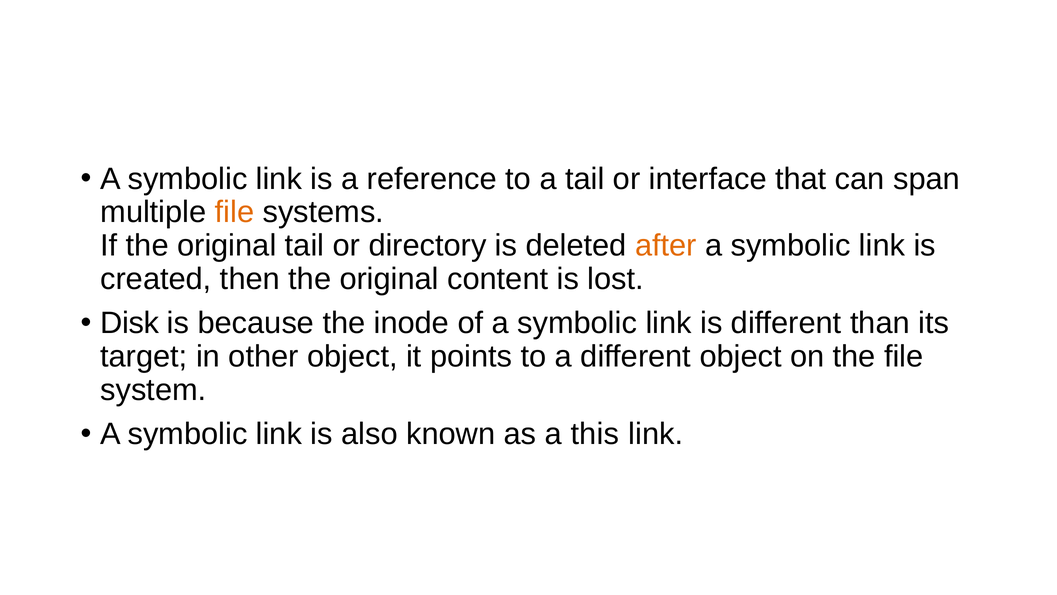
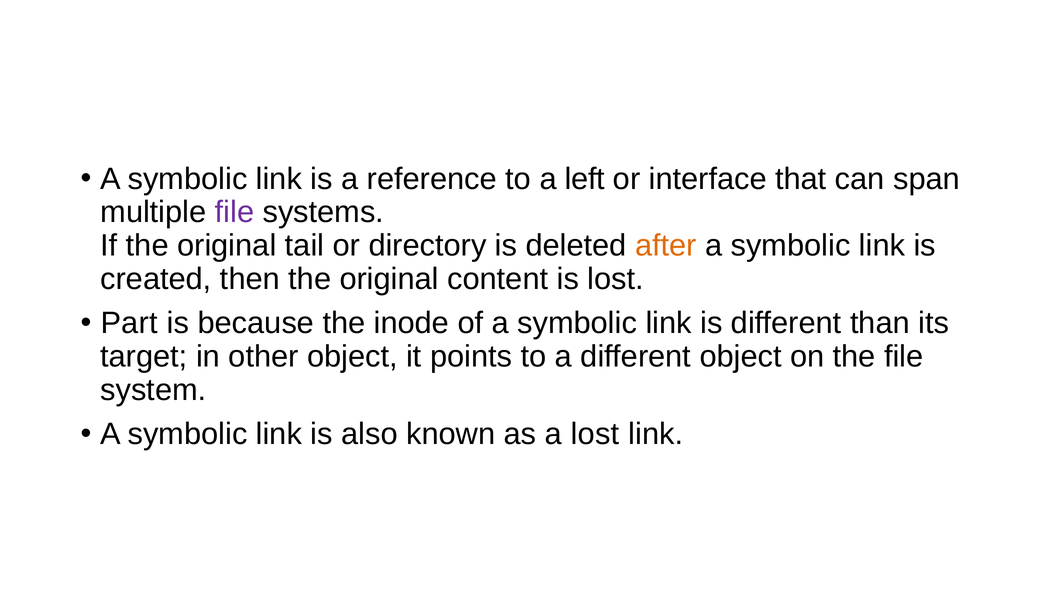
a tail: tail -> left (585, 179)
file colour: orange -> purple (234, 212)
Disk: Disk -> Part (129, 323)
a this: this -> lost (595, 434)
